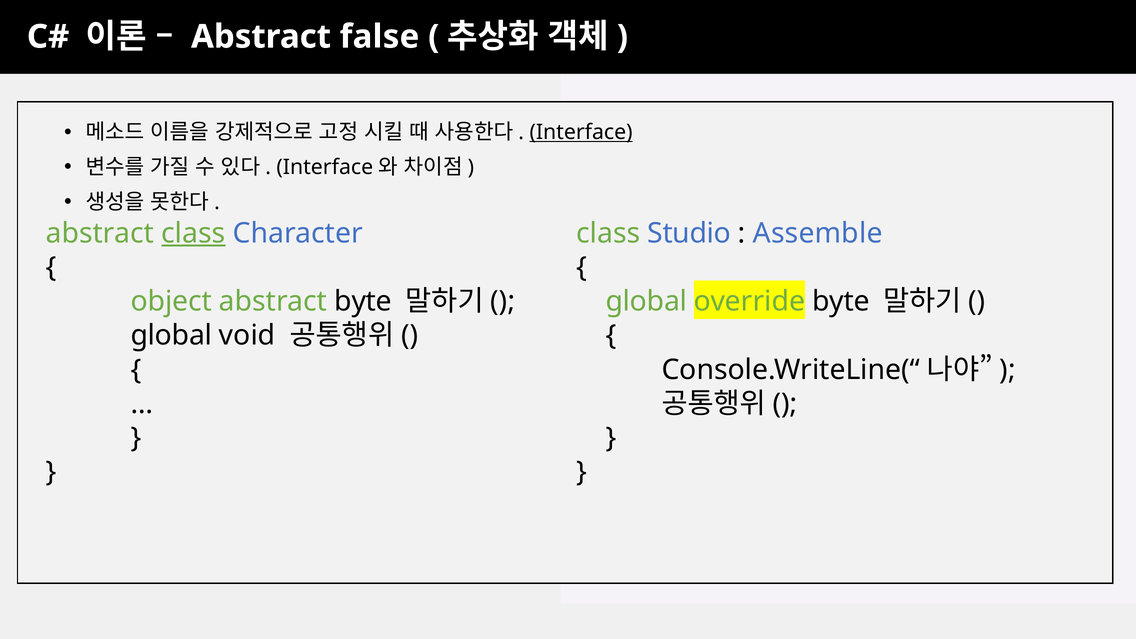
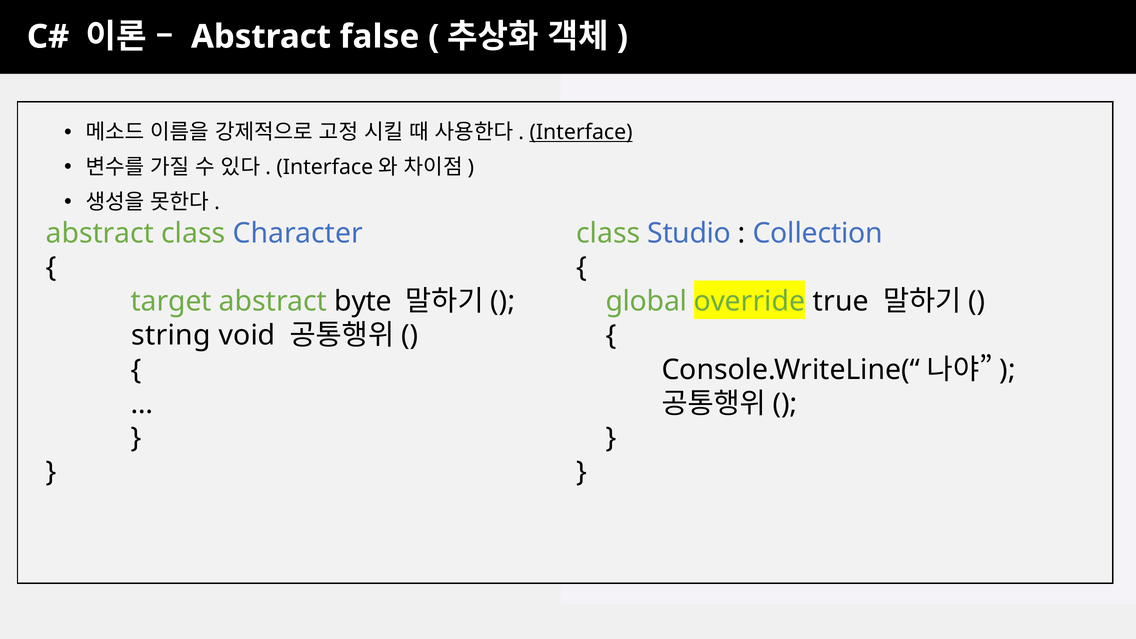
class underline: present -> none (193, 233)
Assemble: Assemble -> Collection (818, 233)
object: object -> target (171, 302)
override byte: byte -> true (841, 302)
global: global -> string (171, 336)
